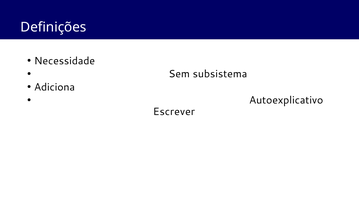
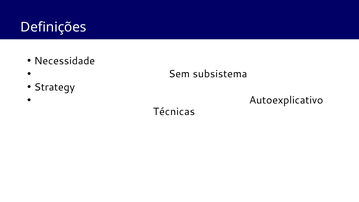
Adiciona: Adiciona -> Strategy (54, 87)
Escrever: Escrever -> Técnicas (174, 112)
